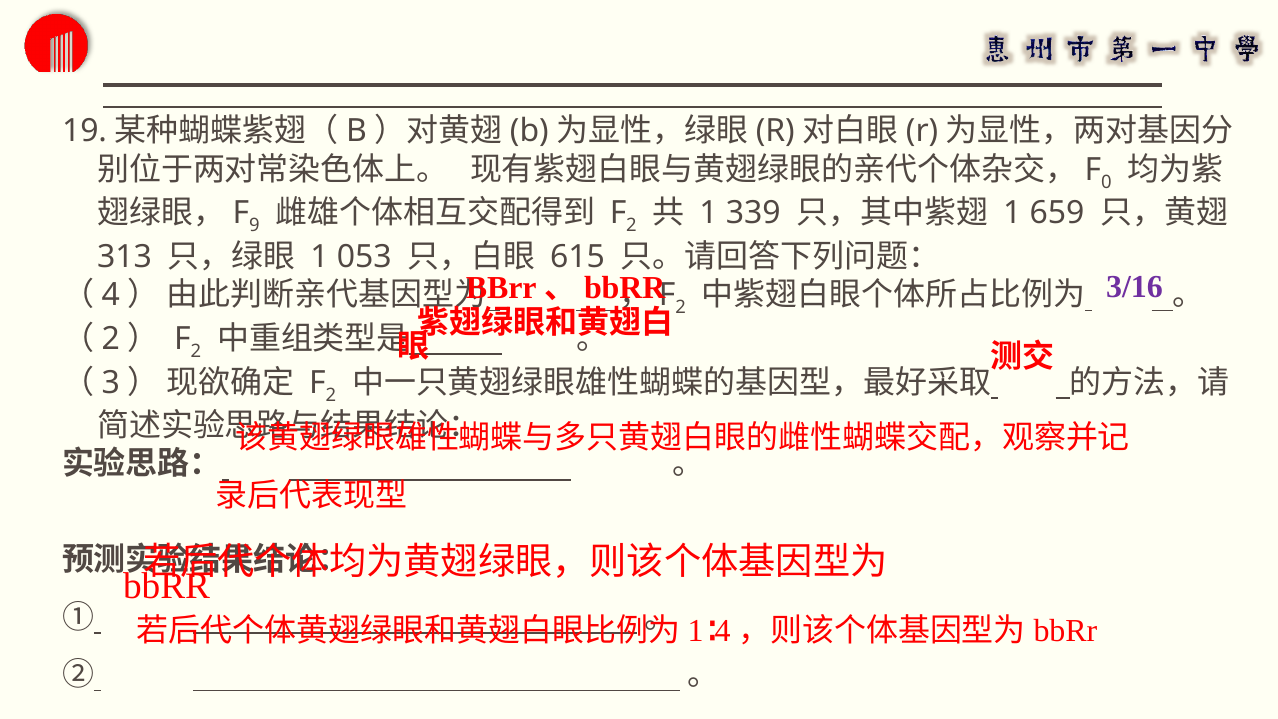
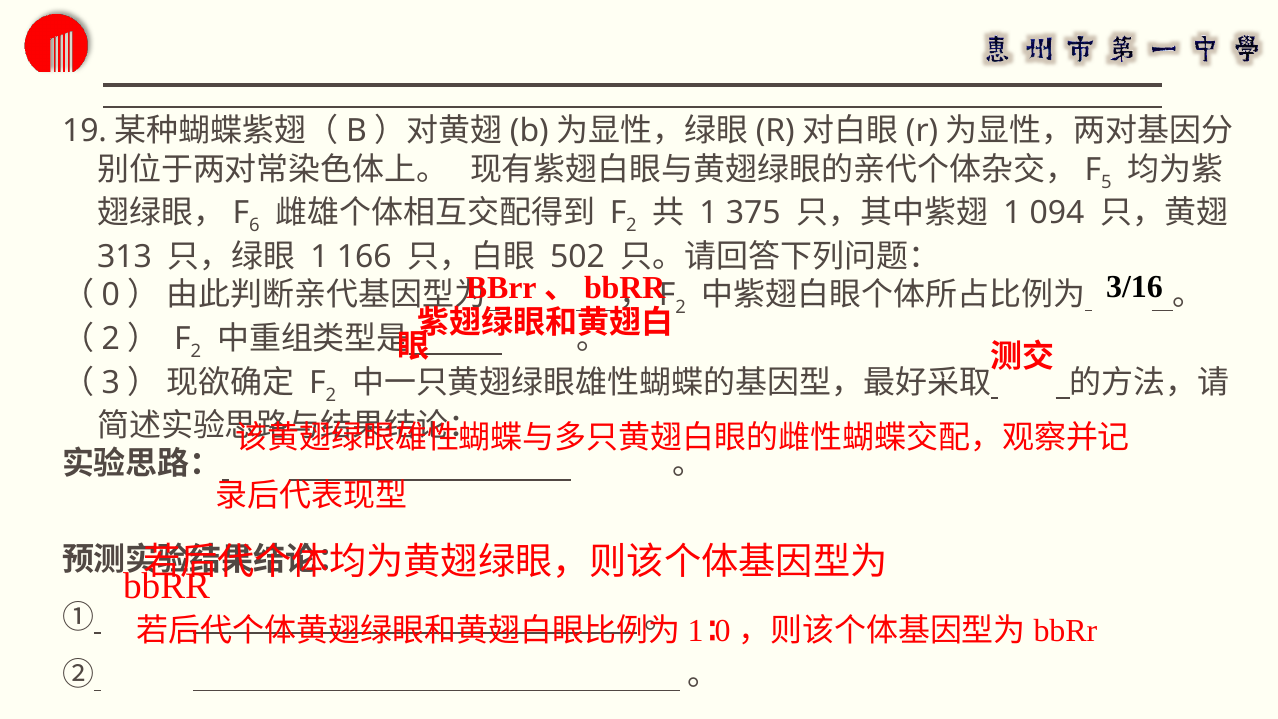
0: 0 -> 5 (1106, 182)
9: 9 -> 6 (254, 226)
339: 339 -> 375 (753, 213)
659: 659 -> 094 (1057, 213)
053: 053 -> 166 (364, 257)
615: 615 -> 502 (578, 257)
3/16 colour: purple -> black (1134, 287)
4: 4 -> 0 (111, 295)
4: 4 -> 0 (723, 631)
